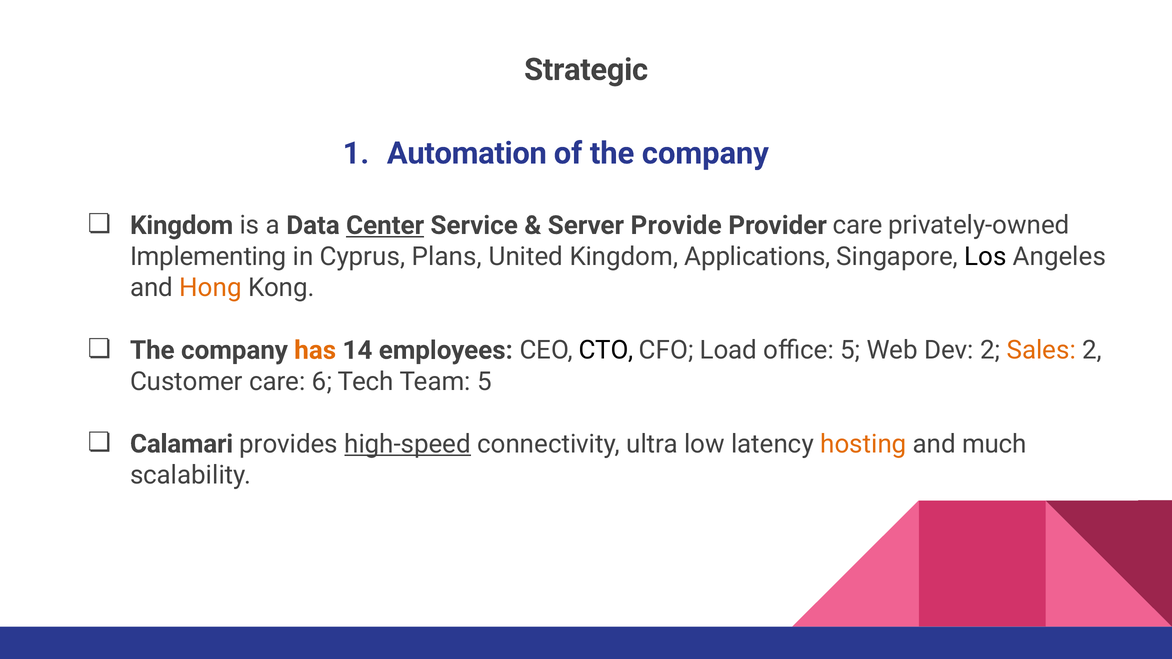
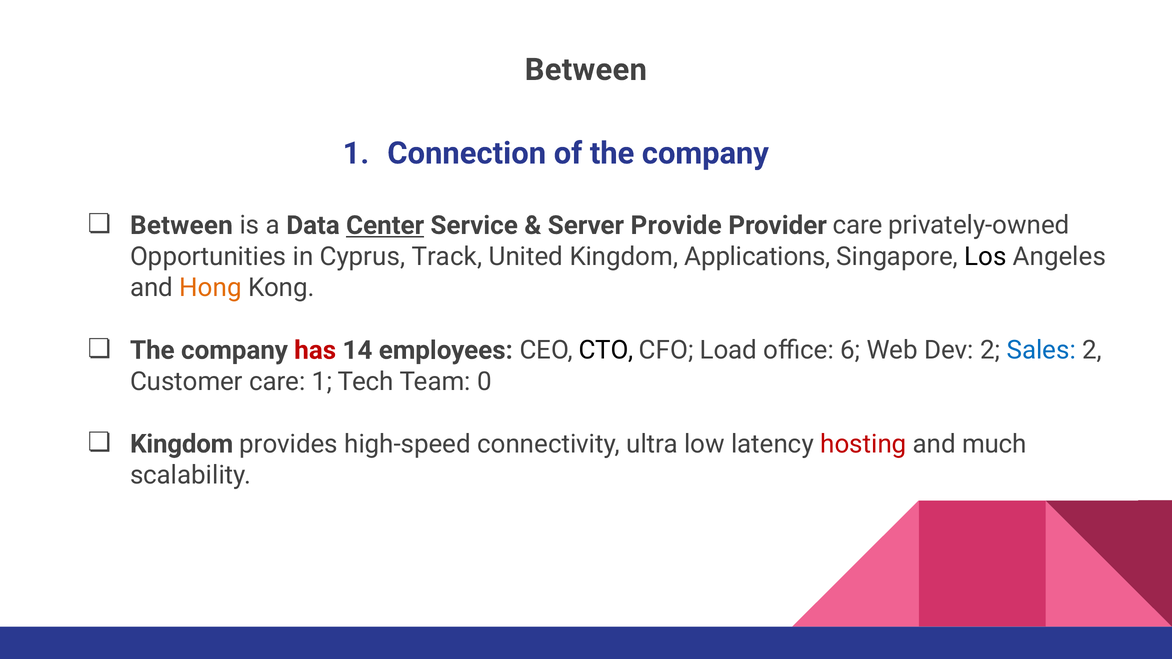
Strategic: Strategic -> Between (586, 70)
Automation: Automation -> Connection (467, 153)
Kingdom: Kingdom -> Between (181, 225)
Implementing: Implementing -> Opportunities (208, 257)
Plans: Plans -> Track (447, 257)
has colour: orange -> red (315, 350)
office 5: 5 -> 6 (850, 350)
Sales colour: orange -> blue (1041, 350)
care 6: 6 -> 1 (322, 382)
Team 5: 5 -> 0 (484, 382)
Calamari: Calamari -> Kingdom (182, 444)
high-speed underline: present -> none (408, 444)
hosting colour: orange -> red (863, 444)
